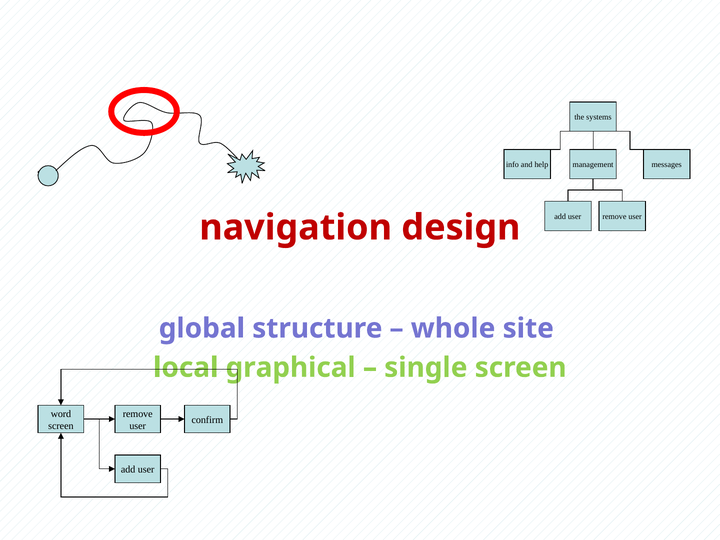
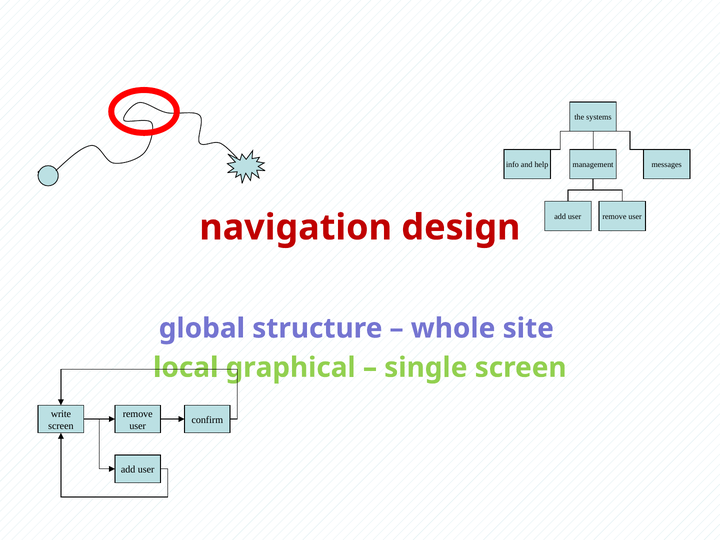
word: word -> write (61, 414)
